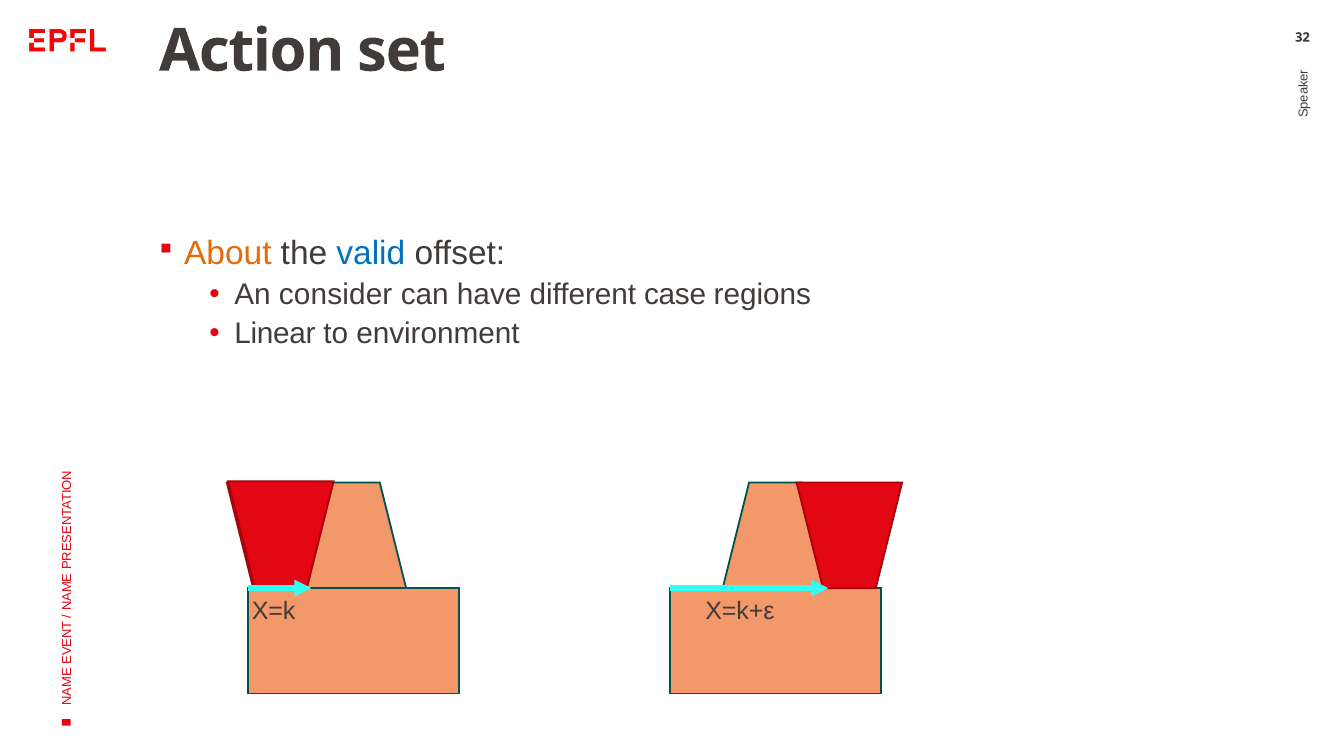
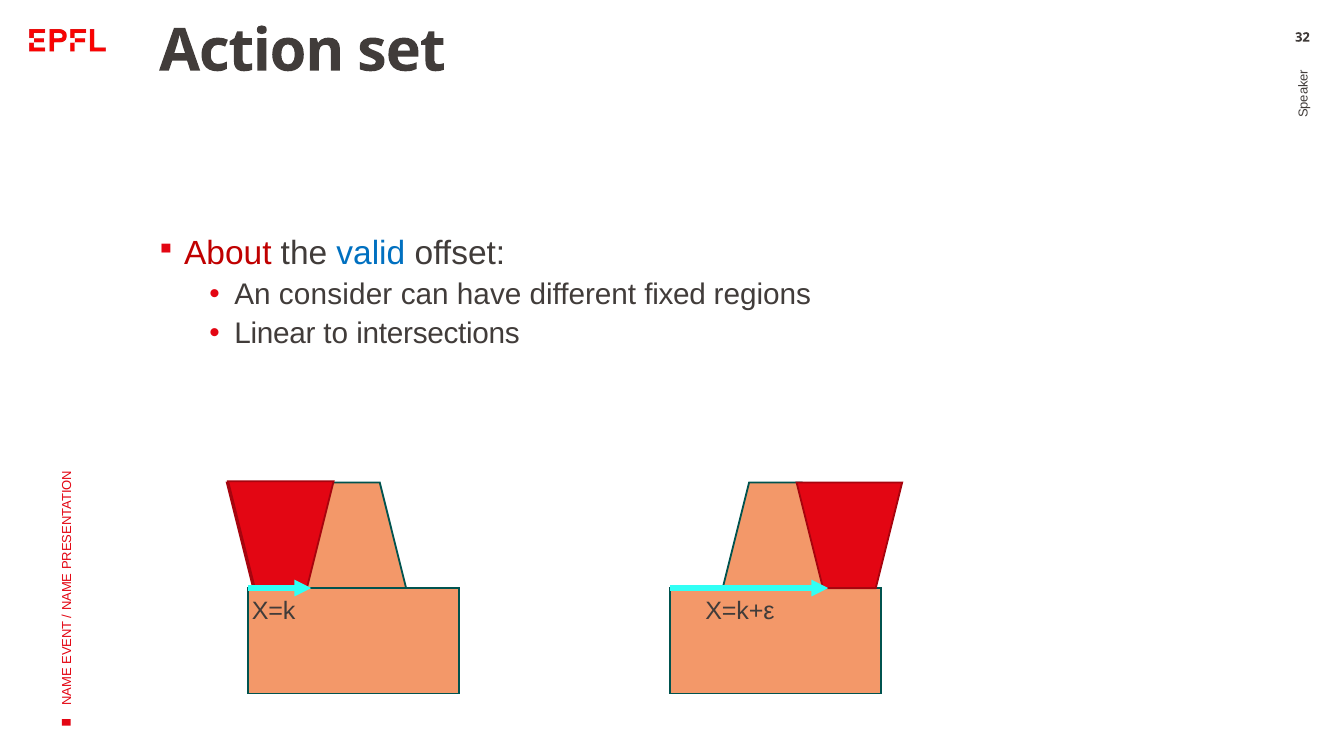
About colour: orange -> red (228, 254)
case: case -> fixed (675, 295)
environment: environment -> intersections (438, 334)
